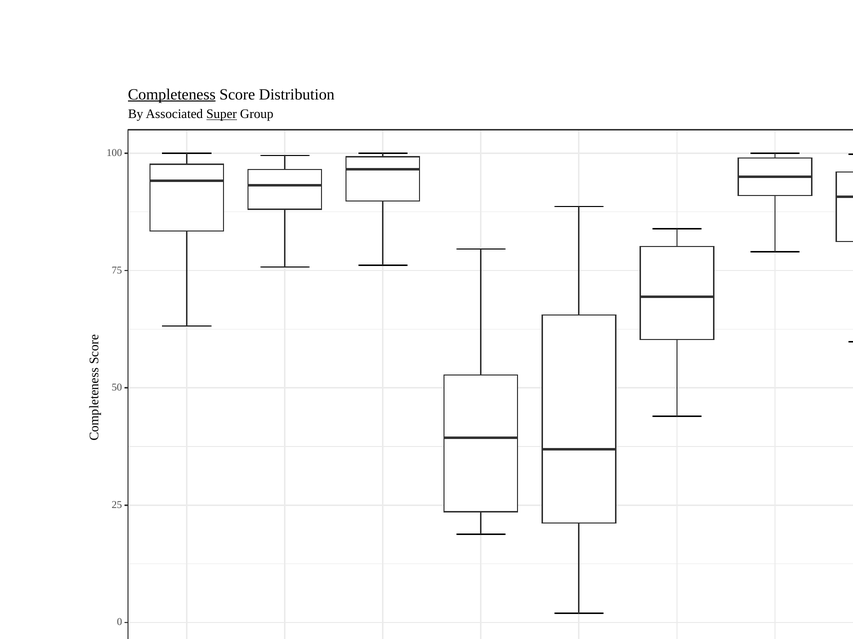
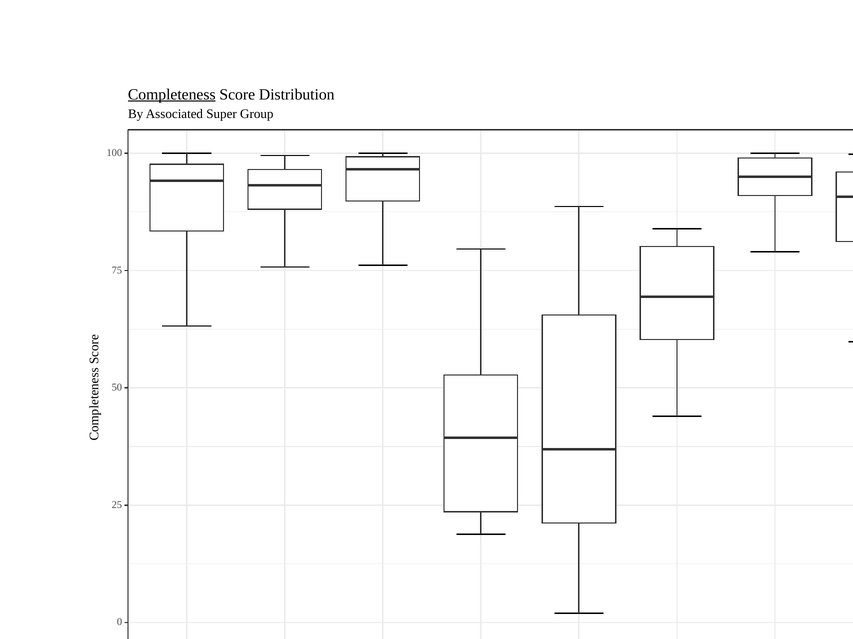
Super underline: present -> none (222, 114)
